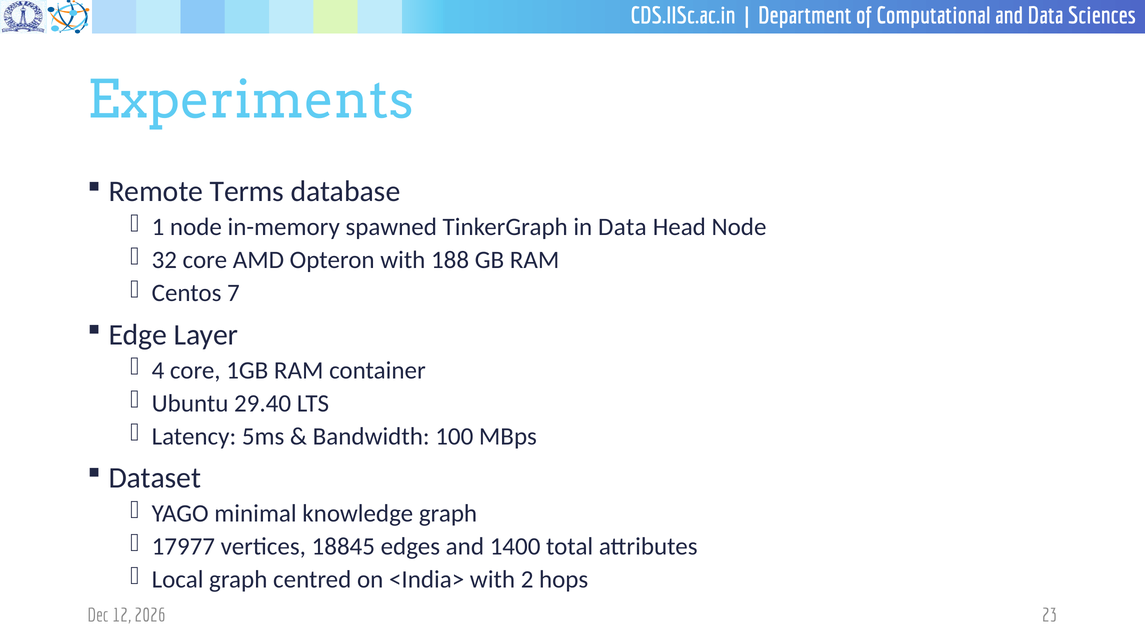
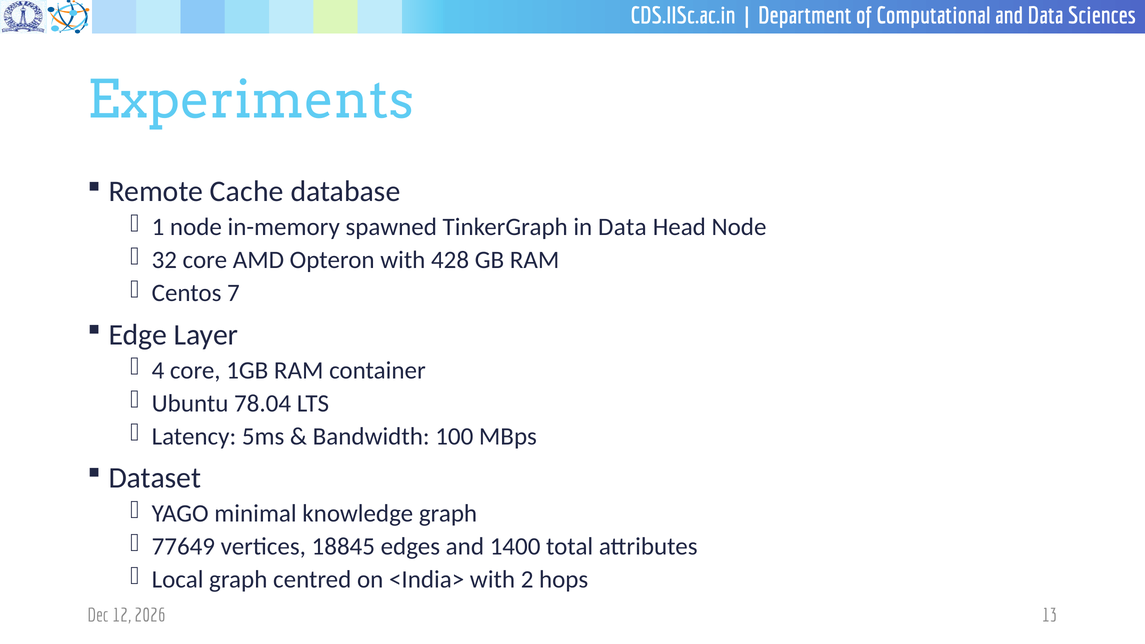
Terms: Terms -> Cache (247, 192)
188: 188 -> 428 (450, 260)
29.40: 29.40 -> 78.04 (263, 403)
17977: 17977 -> 77649 (183, 546)
23: 23 -> 13 (1050, 615)
